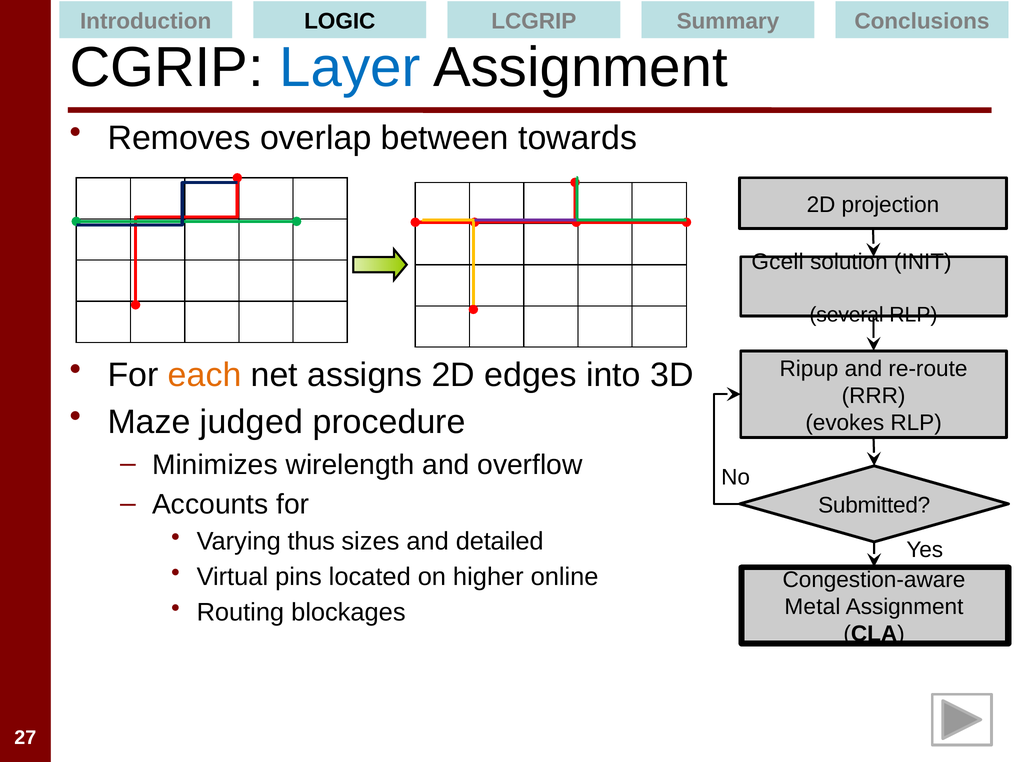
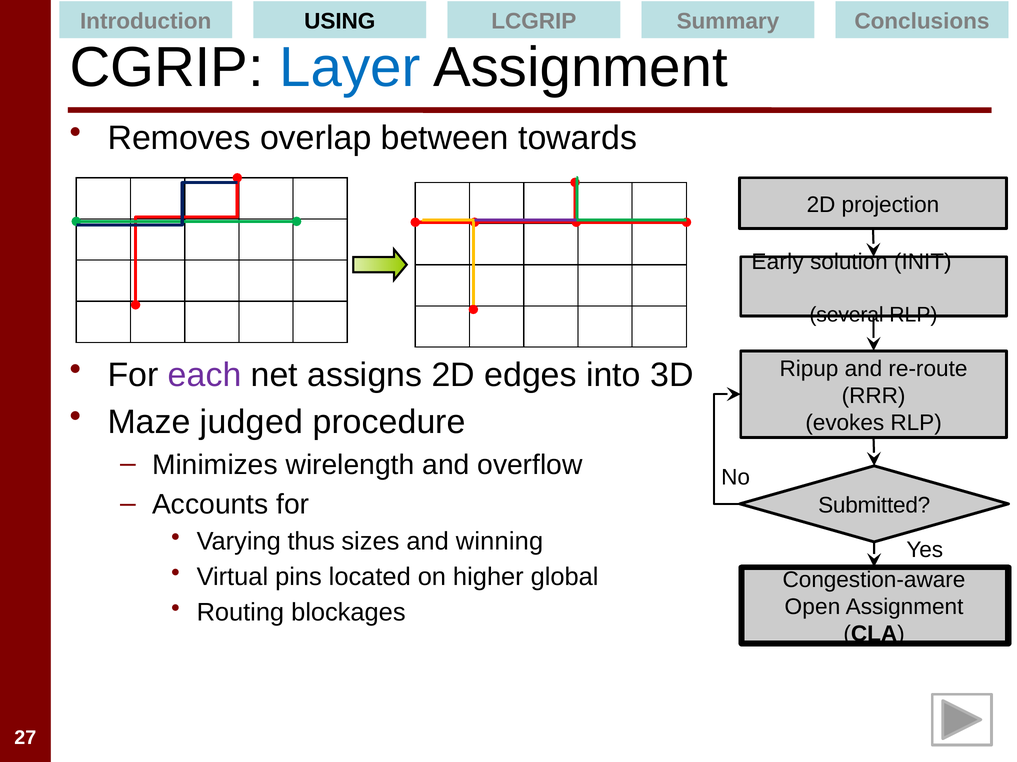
LOGIC: LOGIC -> USING (340, 21)
Gcell: Gcell -> Early (778, 262)
each colour: orange -> purple (205, 375)
detailed: detailed -> winning (500, 542)
online: online -> global (565, 577)
Metal: Metal -> Open (812, 607)
